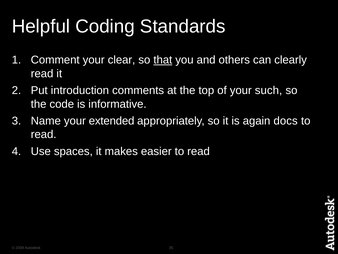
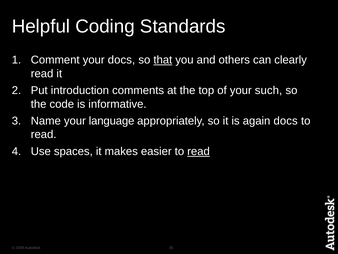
your clear: clear -> docs (121, 60)
extended: extended -> language (112, 121)
read underline: none -> present (199, 151)
